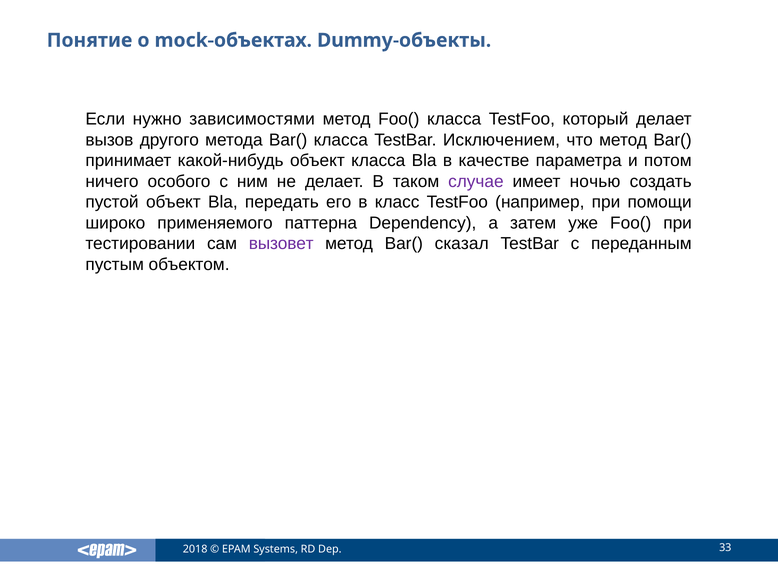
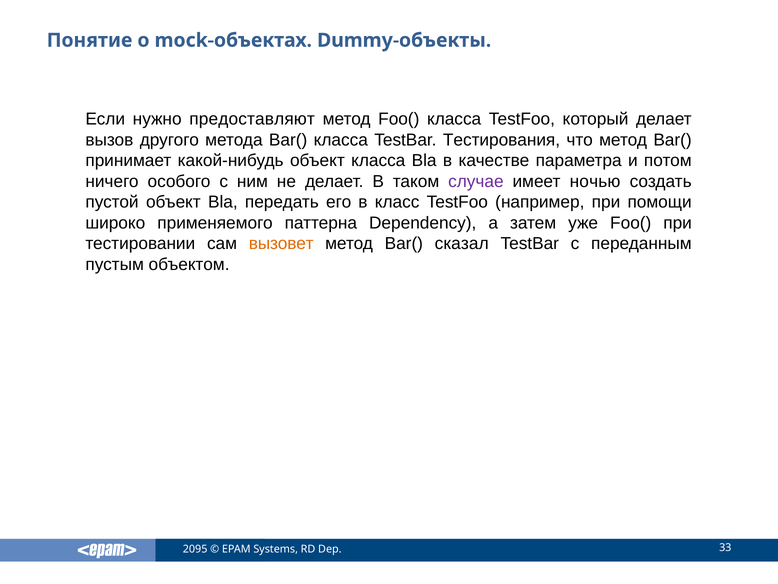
зависимостями: зависимостями -> предоставляют (252, 119)
Исключением: Исключением -> Тестирования (502, 140)
вызовет colour: purple -> orange (281, 244)
2018: 2018 -> 2095 (195, 549)
